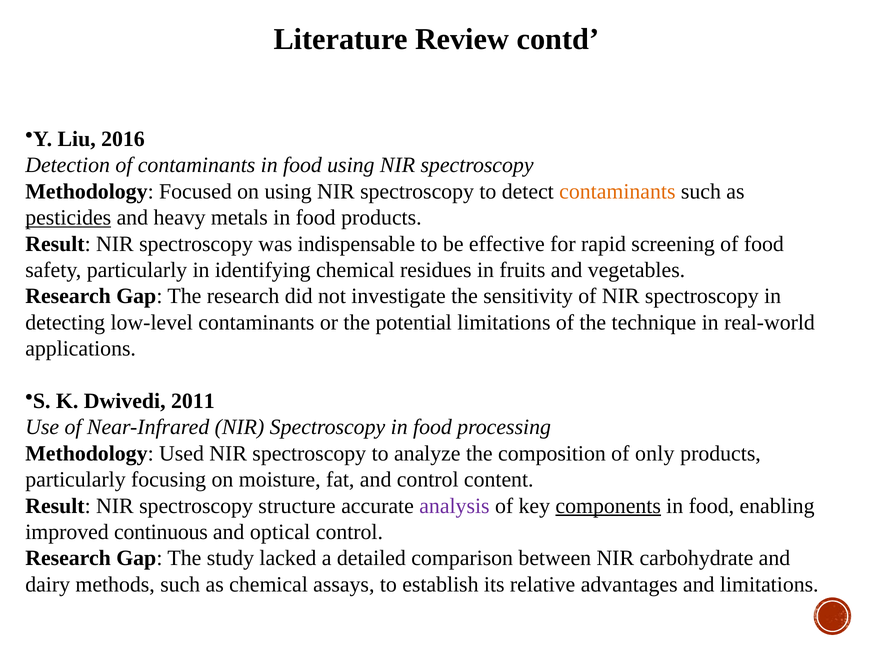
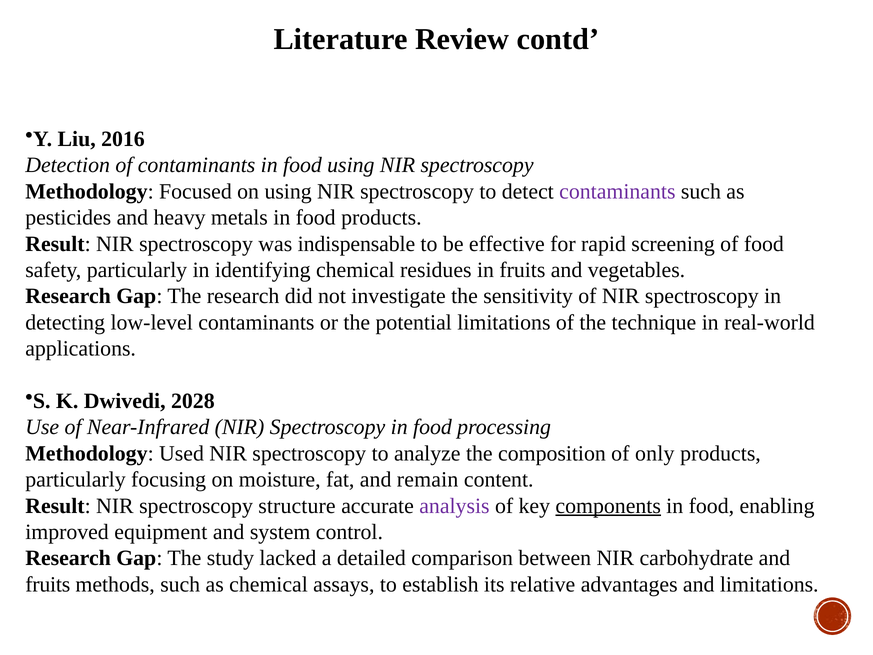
contaminants colour: orange -> purple (617, 191)
pesticides underline: present -> none (68, 218)
2011: 2011 -> 2028 (193, 401)
and control: control -> remain (428, 479)
continuous: continuous -> equipment (161, 532)
optical: optical -> system (280, 532)
dairy: dairy -> fruits (48, 584)
